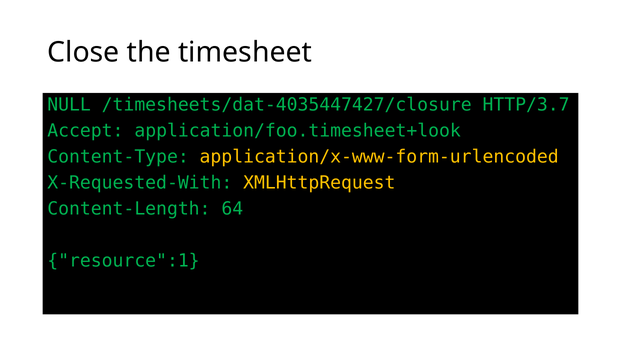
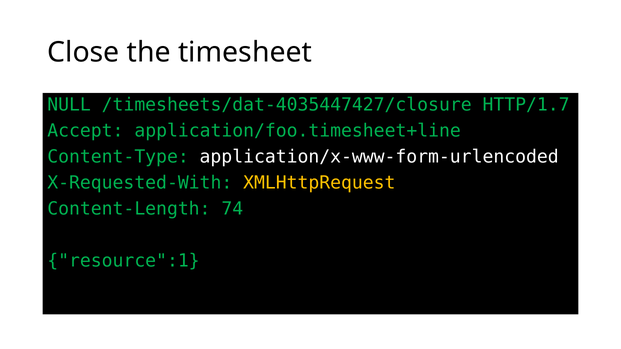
HTTP/3.7: HTTP/3.7 -> HTTP/1.7 (526, 105)
application/foo.timesheet+look: application/foo.timesheet+look -> application/foo.timesheet+line (298, 131)
application/x-www-form-urlencoded colour: yellow -> white (379, 157)
64: 64 -> 74 (232, 209)
